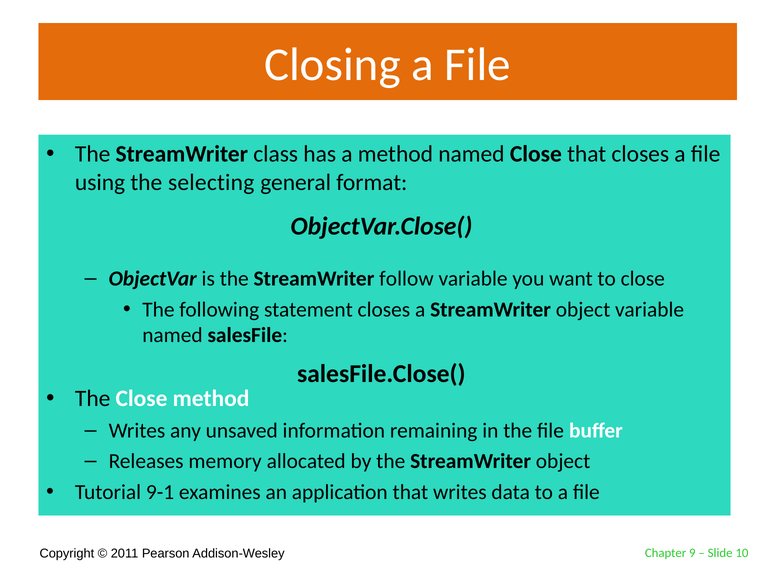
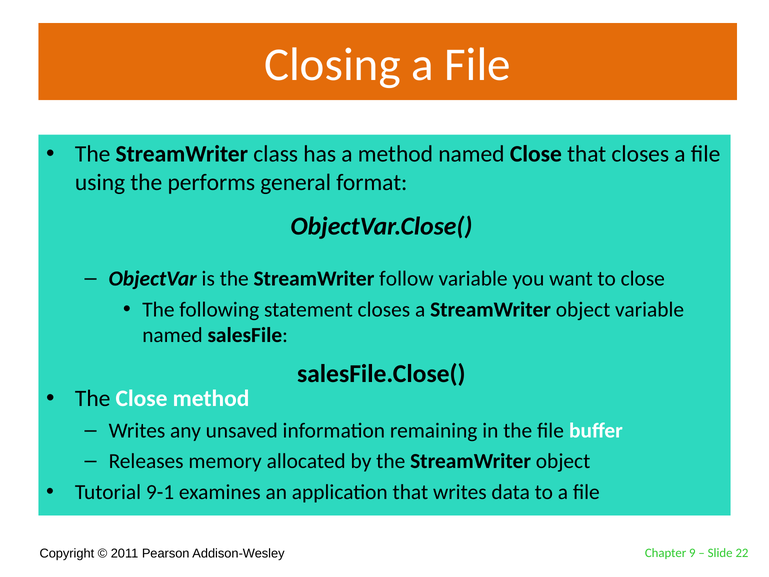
selecting: selecting -> performs (211, 182)
10: 10 -> 22 (742, 553)
